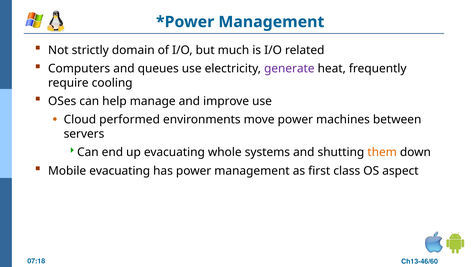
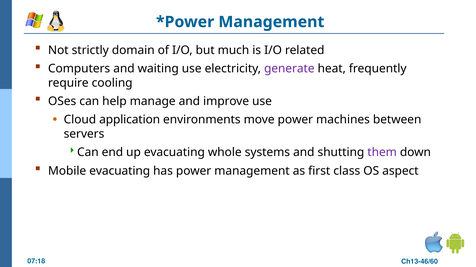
queues: queues -> waiting (158, 69)
performed: performed -> application (130, 120)
them colour: orange -> purple (382, 153)
